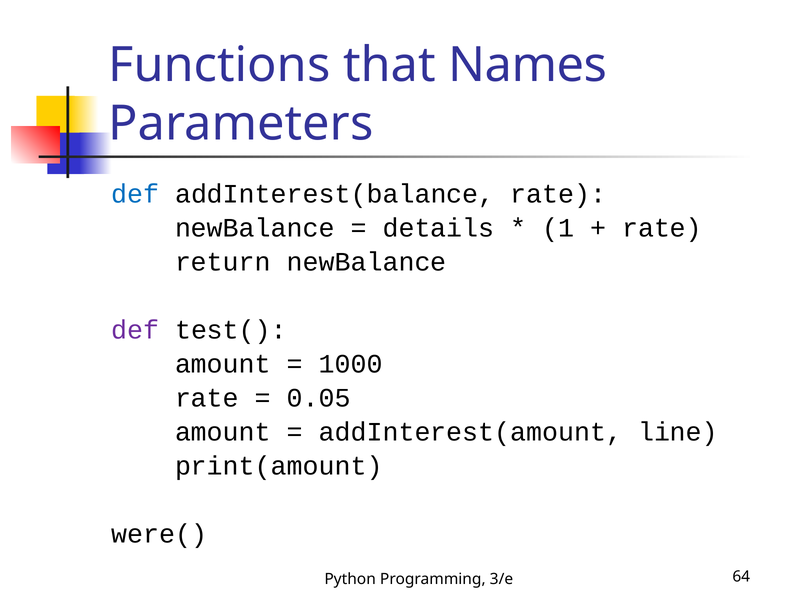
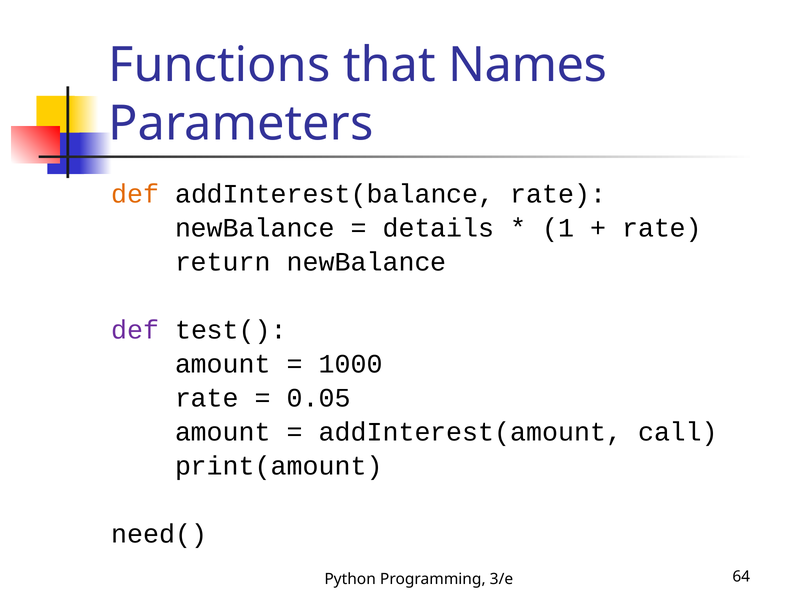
def colour: blue -> orange (135, 194)
line: line -> call (678, 432)
were(: were( -> need( (159, 535)
